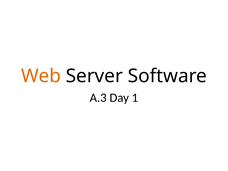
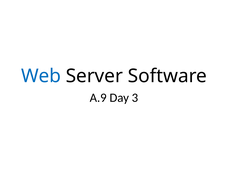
Web colour: orange -> blue (41, 76)
A.3: A.3 -> A.9 (98, 98)
1: 1 -> 3 (135, 98)
